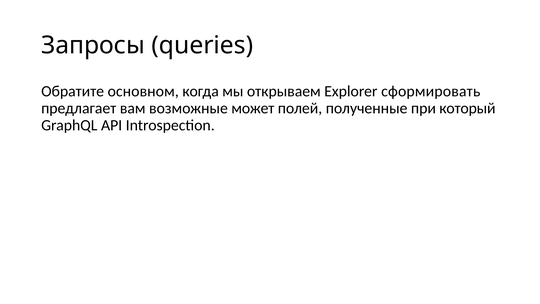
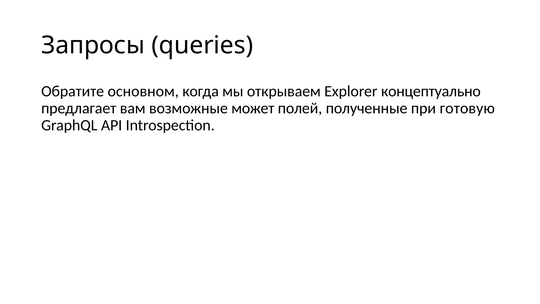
сформировать: сформировать -> концептуально (431, 91)
который: который -> готовую (467, 108)
